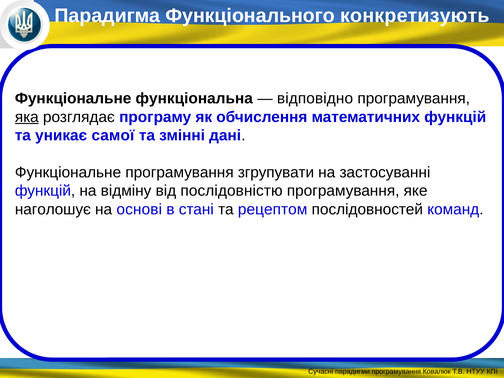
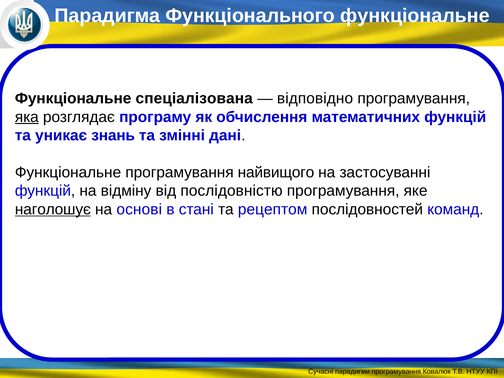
Функціонального конкретизують: конкретизують -> функціональне (415, 16)
функціональна: функціональна -> спеціалізована (194, 99)
самої: самої -> знань (113, 135)
згрупувати: згрупувати -> найвищого (276, 172)
наголошує underline: none -> present (53, 209)
